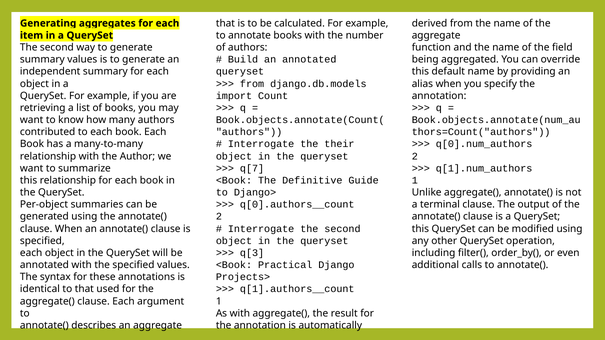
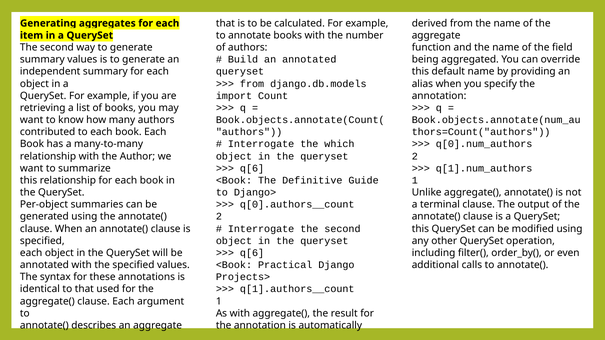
their: their -> which (339, 144)
q[7: q[7 -> q[6 (252, 168)
q[3: q[3 -> q[6 (252, 253)
